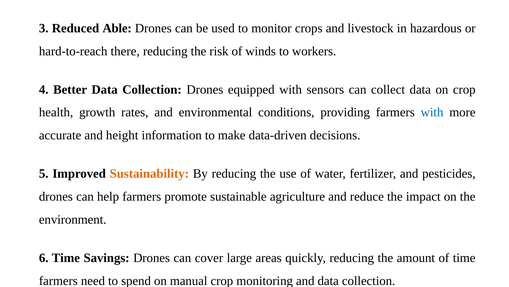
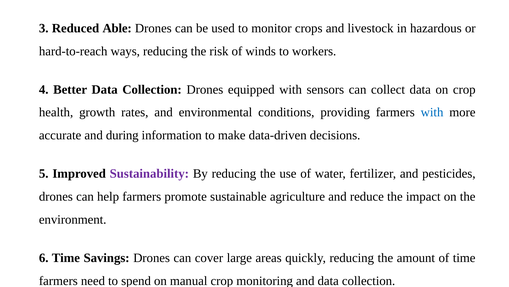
there: there -> ways (125, 51)
height: height -> during (122, 135)
Sustainability colour: orange -> purple (149, 173)
